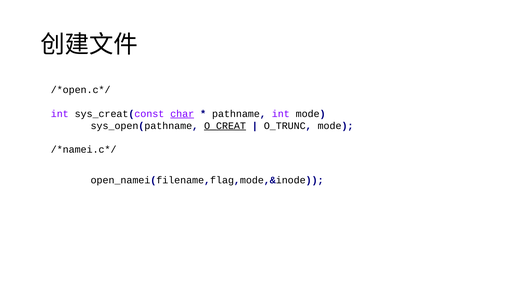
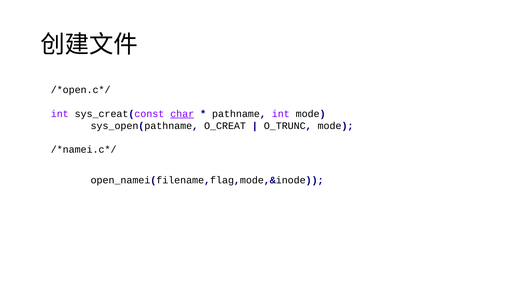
O_CREAT underline: present -> none (225, 126)
